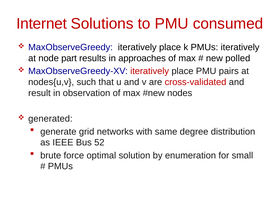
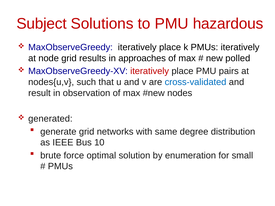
Internet: Internet -> Subject (42, 24)
consumed: consumed -> hazardous (228, 24)
node part: part -> grid (69, 58)
cross-validated colour: red -> blue (196, 82)
52: 52 -> 10 (99, 143)
